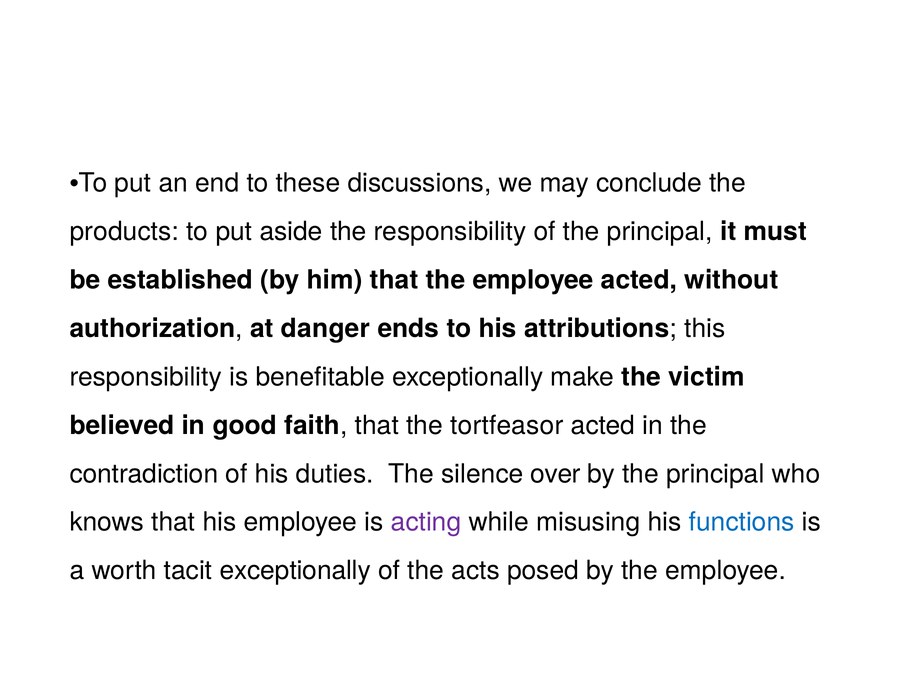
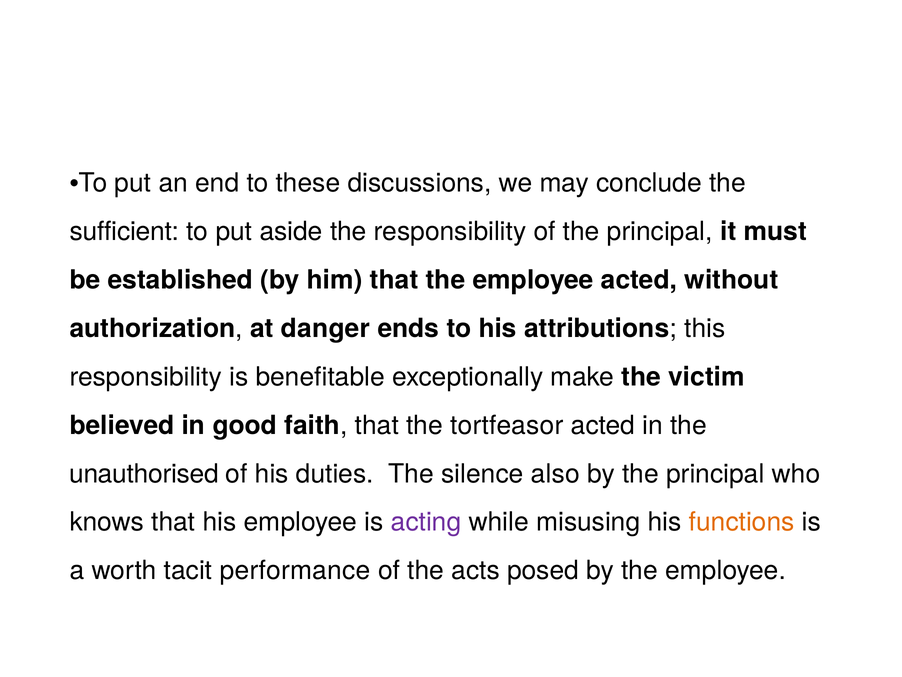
products: products -> sufficient (124, 231)
contradiction: contradiction -> unauthorised (144, 473)
over: over -> also (555, 473)
functions colour: blue -> orange (742, 522)
tacit exceptionally: exceptionally -> performance (295, 570)
